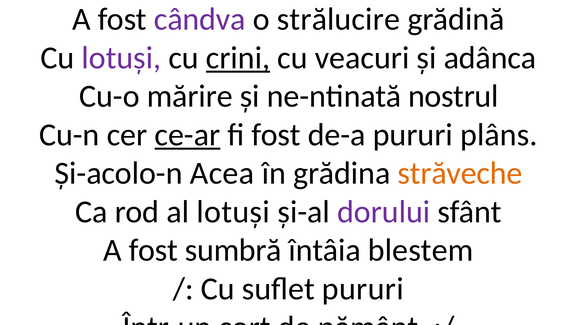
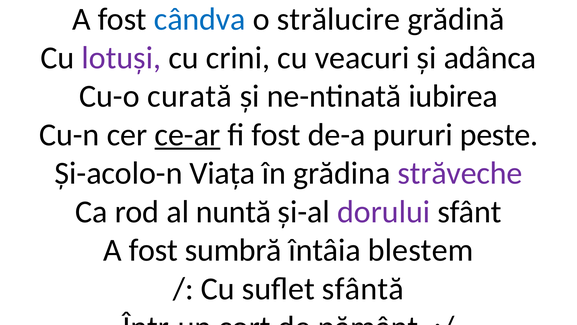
cândva colour: purple -> blue (200, 19)
crini underline: present -> none (238, 58)
mărire: mărire -> curată (190, 96)
nostrul: nostrul -> iubirea (453, 96)
plâns: plâns -> peste (499, 135)
Acea: Acea -> Viața (222, 173)
străveche colour: orange -> purple (460, 173)
al lotuși: lotuși -> nuntă (233, 212)
suflet pururi: pururi -> sfântă (363, 289)
